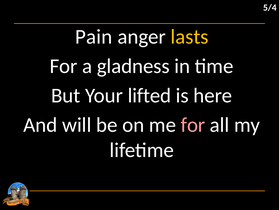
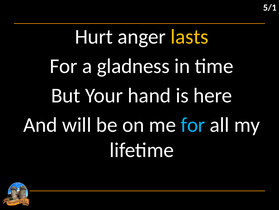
5/4: 5/4 -> 5/1 (270, 8)
Pain: Pain -> Hurt (94, 37)
lifted: lifted -> hand (149, 95)
for colour: pink -> light blue (193, 124)
